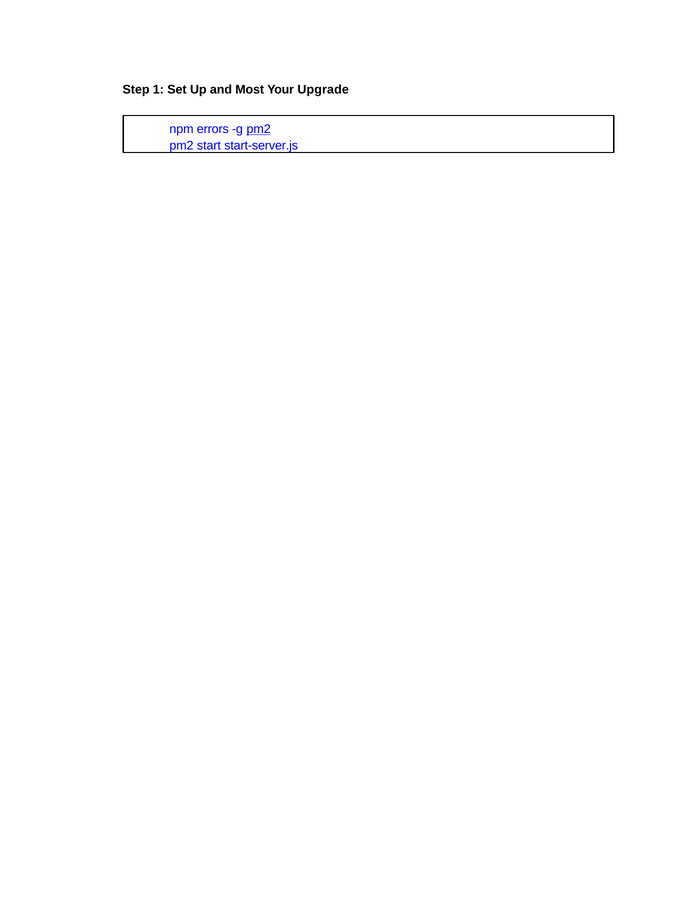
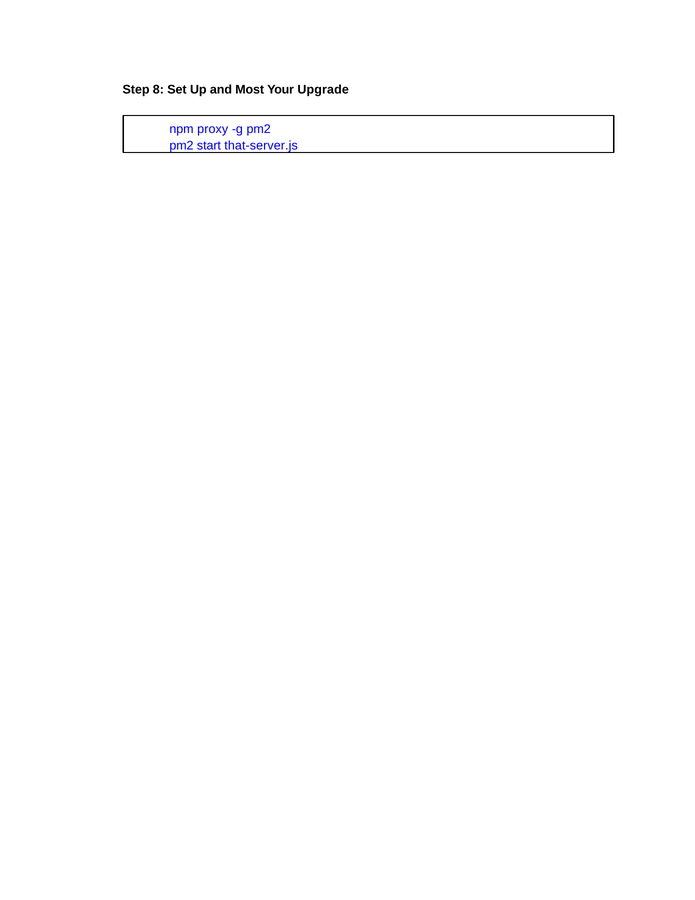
1: 1 -> 8 (158, 89)
errors: errors -> proxy (213, 129)
pm2 underline: present -> none (259, 129)
start-server.js: start-server.js -> that-server.js (261, 146)
